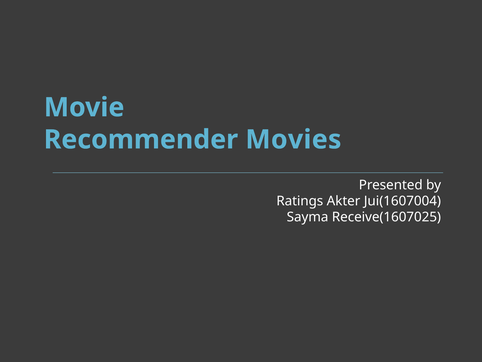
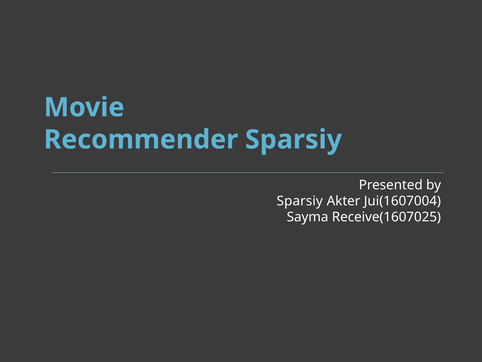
Recommender Movies: Movies -> Sparsiy (293, 139)
Ratings: Ratings -> Sparsiy (300, 201)
